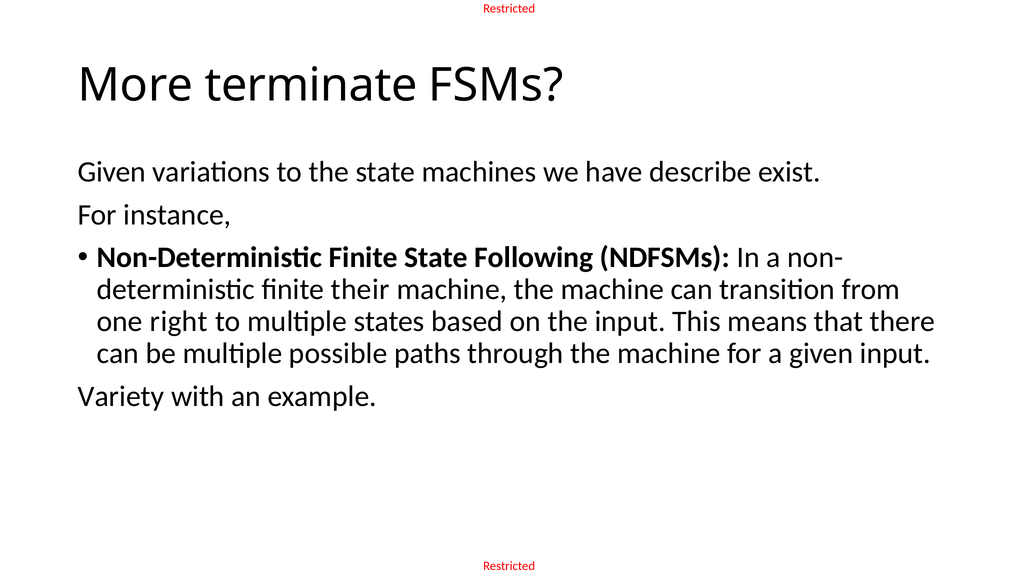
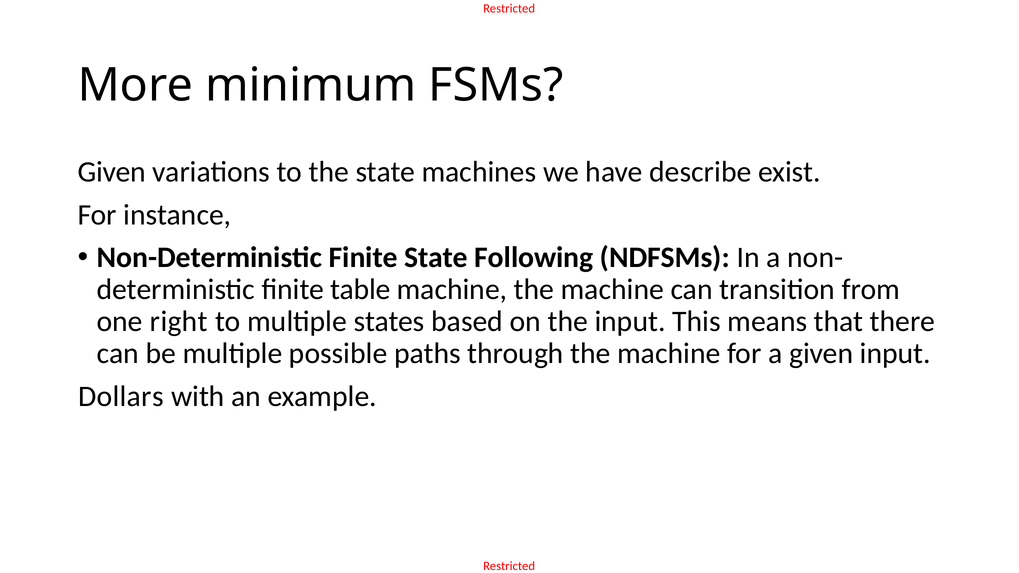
terminate: terminate -> minimum (311, 86)
their: their -> table (360, 290)
Variety: Variety -> Dollars (121, 396)
